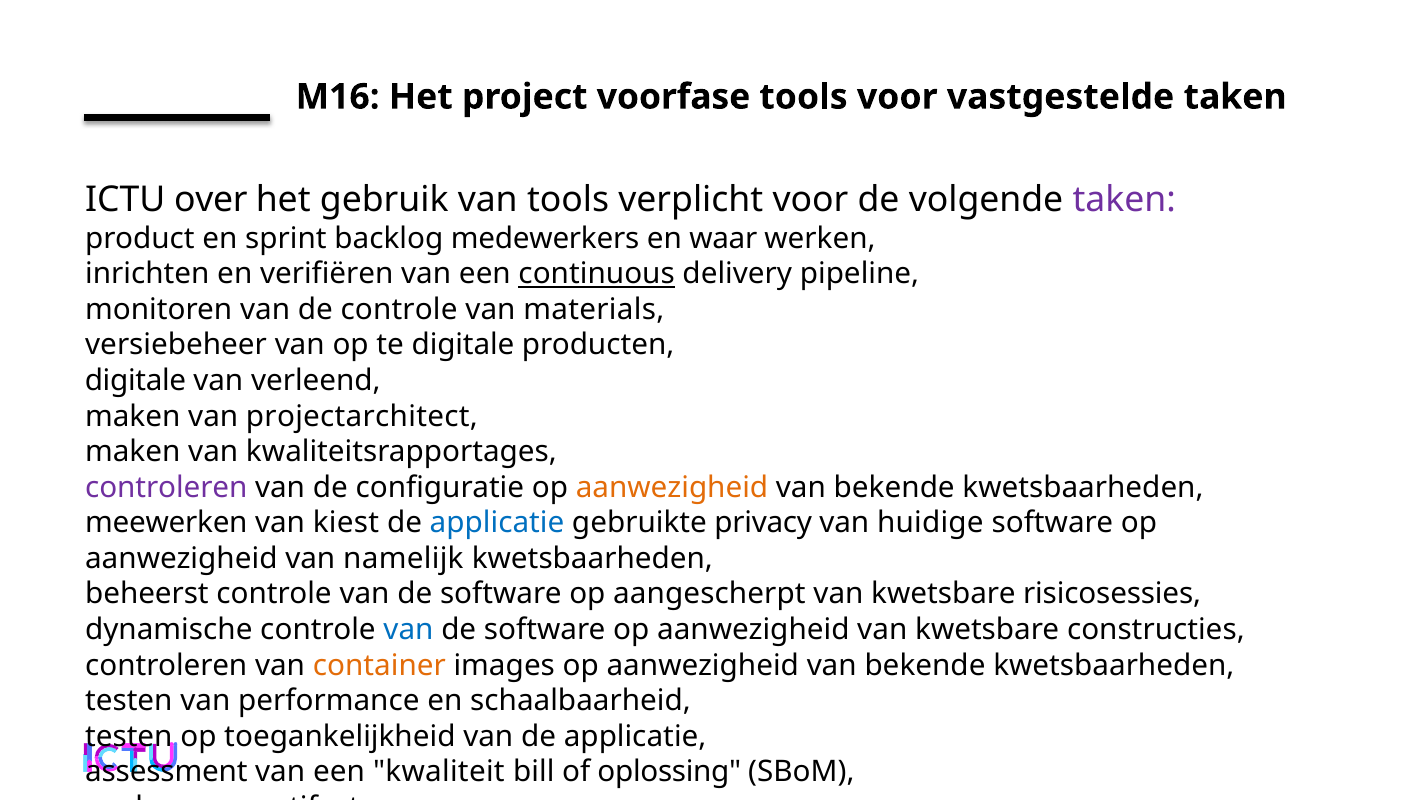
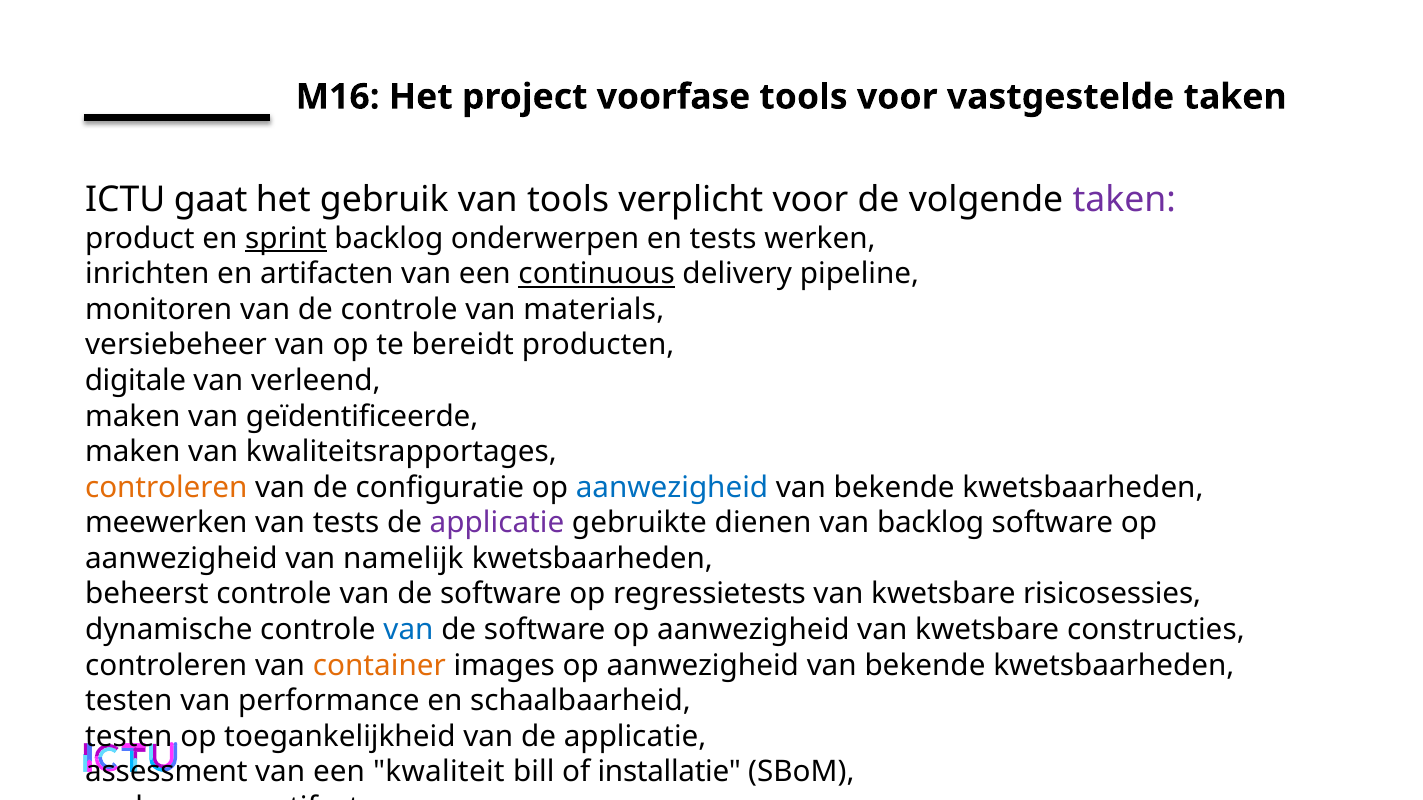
over: over -> gaat (211, 200)
sprint underline: none -> present (286, 239)
medewerkers: medewerkers -> onderwerpen (545, 239)
en waar: waar -> tests (723, 239)
en verifiëren: verifiëren -> artifacten (327, 274)
te digitale: digitale -> bereidt (463, 345)
projectarchitect: projectarchitect -> geïdentificeerde (362, 416)
controleren colour: purple -> orange (166, 488)
aanwezigheid colour: orange -> blue (672, 488)
van kiest: kiest -> tests (346, 523)
applicatie colour: blue -> purple (497, 523)
privacy: privacy -> dienen (763, 523)
van huidige: huidige -> backlog (931, 523)
aangescherpt: aangescherpt -> regressietests (710, 594)
oplossing: oplossing -> installatie (669, 772)
